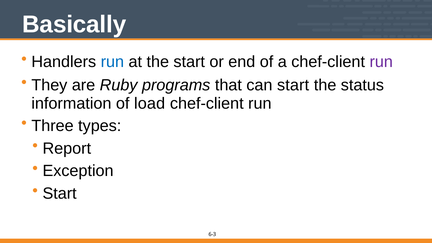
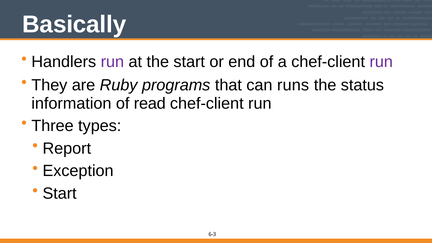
run colour: blue -> purple (112, 62)
can start: start -> runs (293, 85)
load: load -> read (150, 104)
